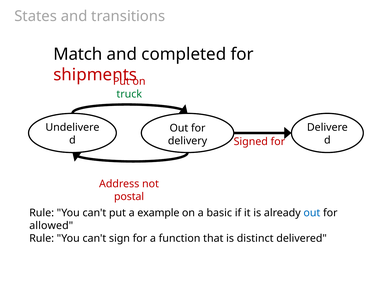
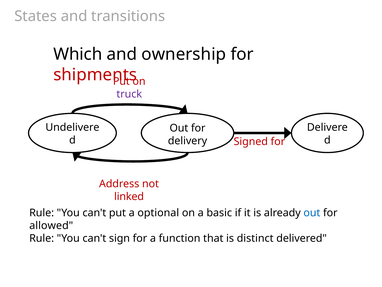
Match: Match -> Which (78, 54)
completed: completed -> ownership (184, 54)
truck colour: green -> purple (129, 94)
postal: postal -> linked (129, 196)
example: example -> optional (158, 212)
